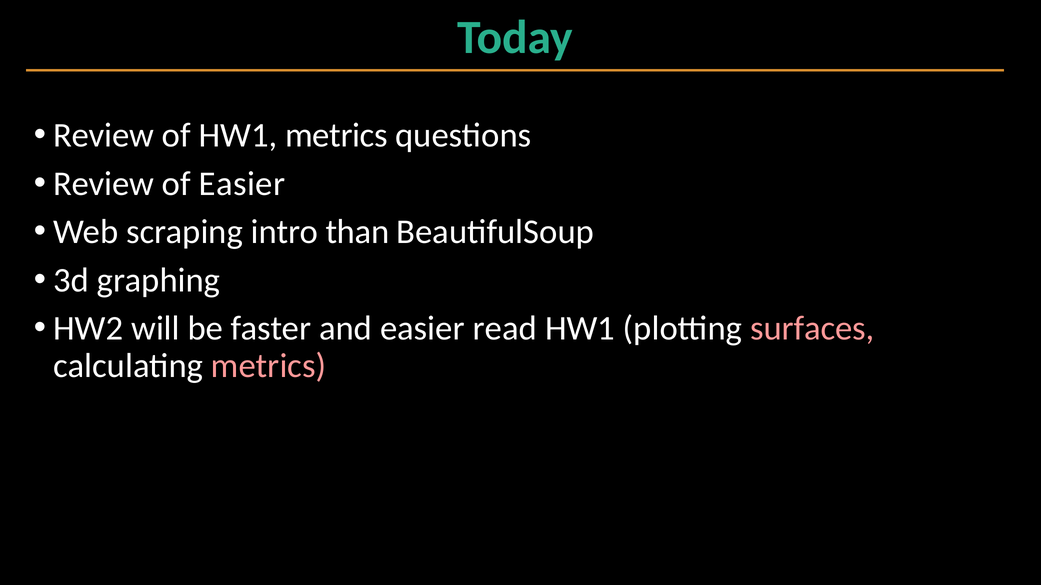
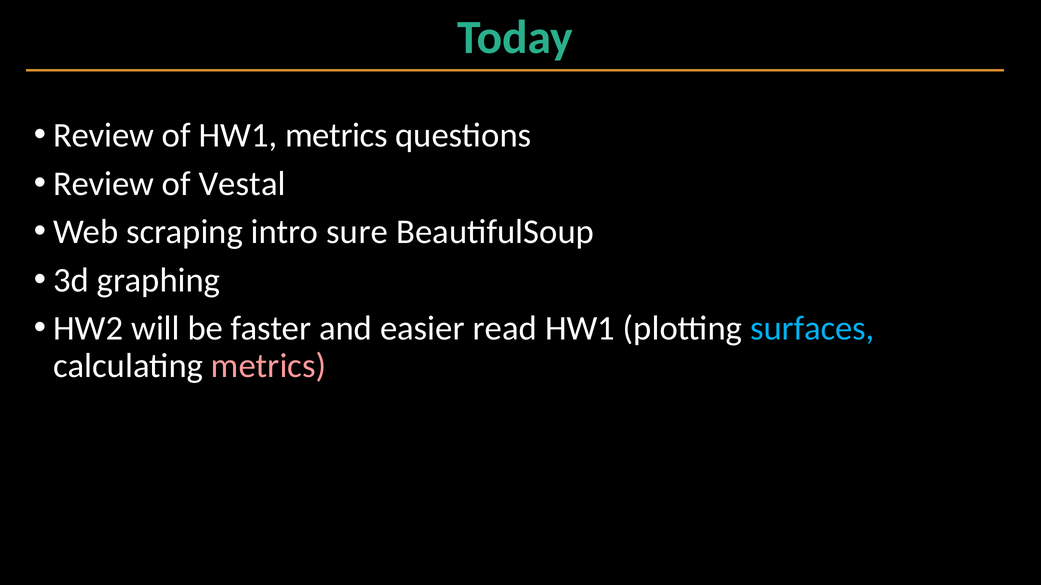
of Easier: Easier -> Vestal (242, 184)
than: than -> sure (357, 232)
surfaces colour: pink -> light blue (812, 329)
